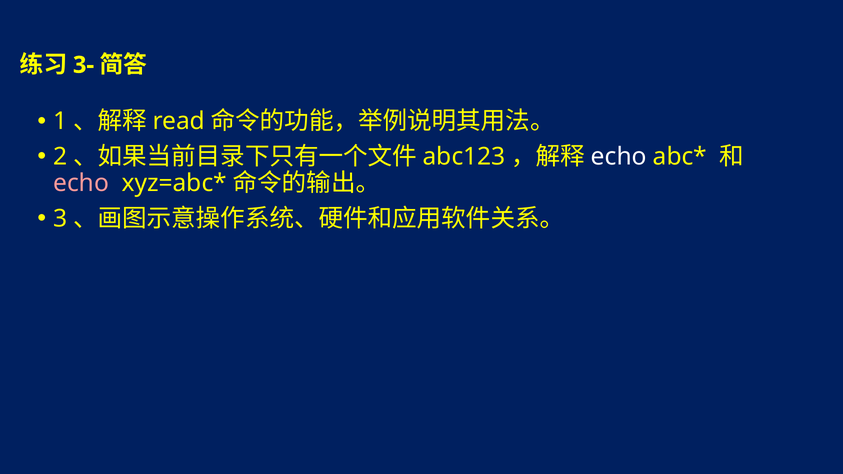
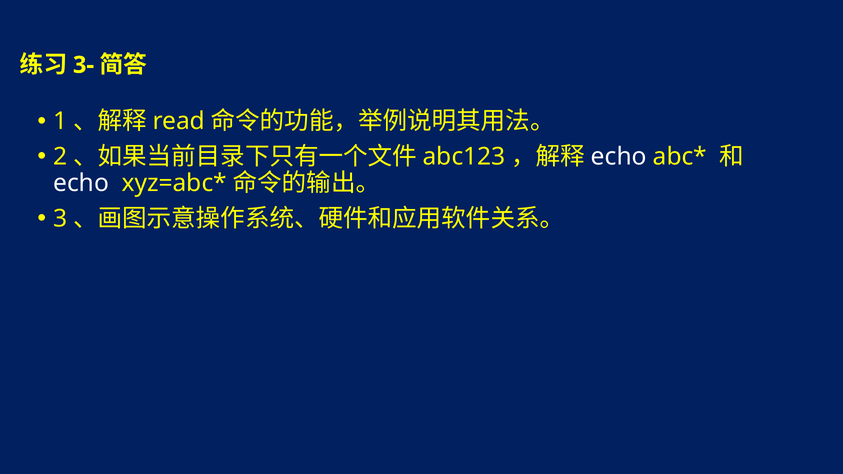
echo colour: pink -> white (81, 183)
